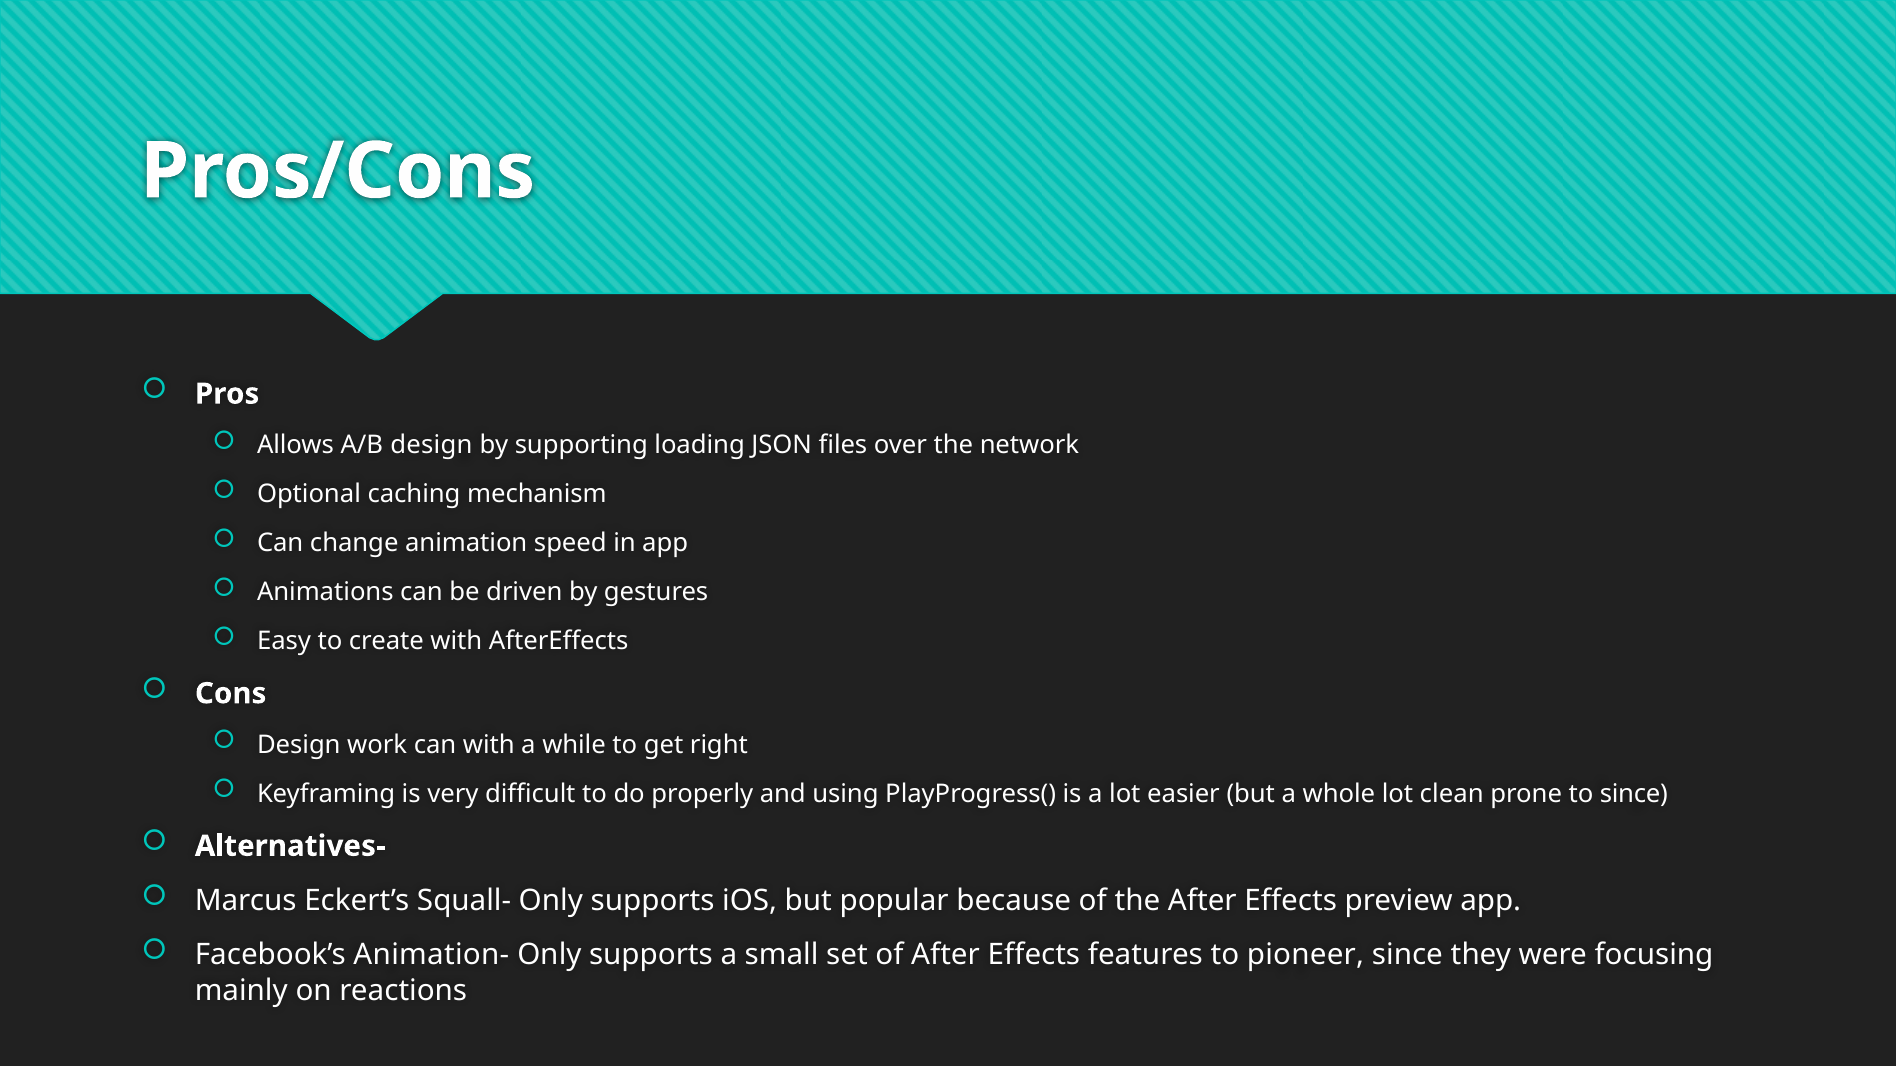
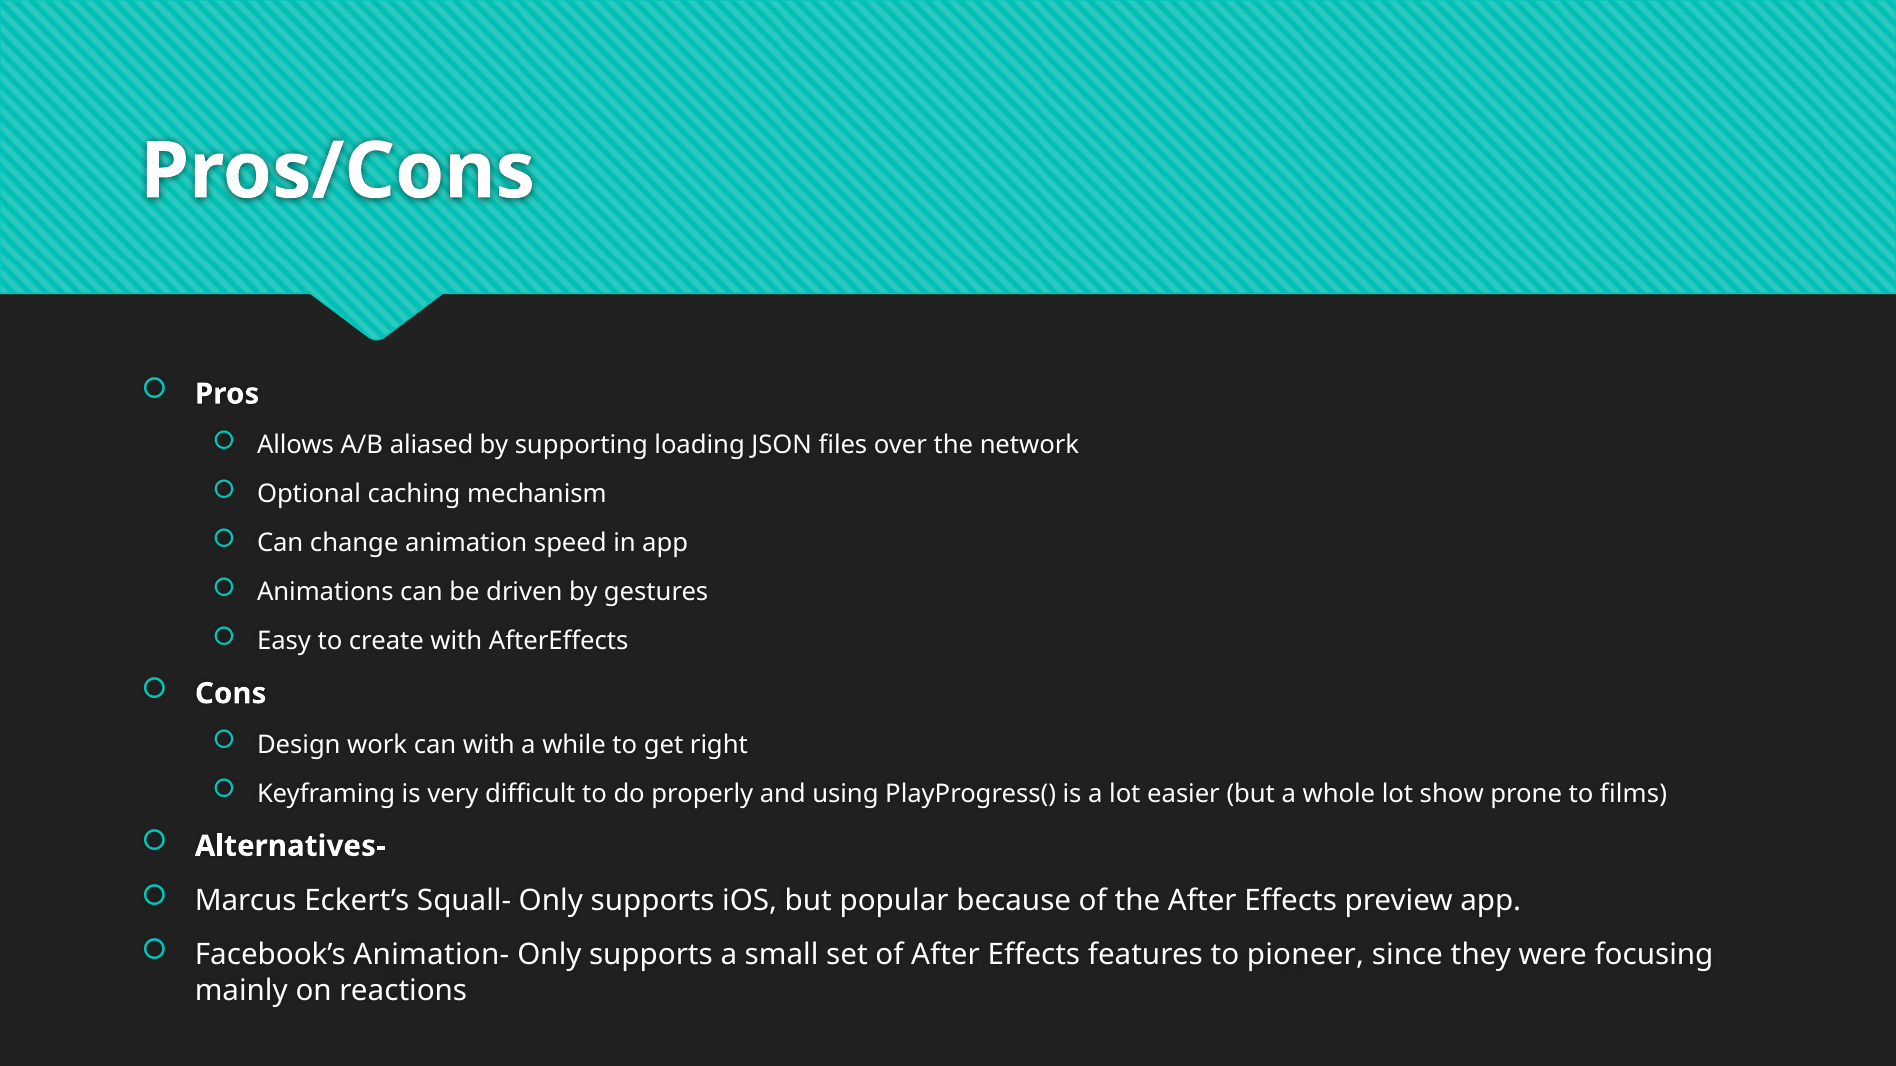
A/B design: design -> aliased (432, 445)
clean: clean -> show (1452, 794)
to since: since -> films (1634, 794)
